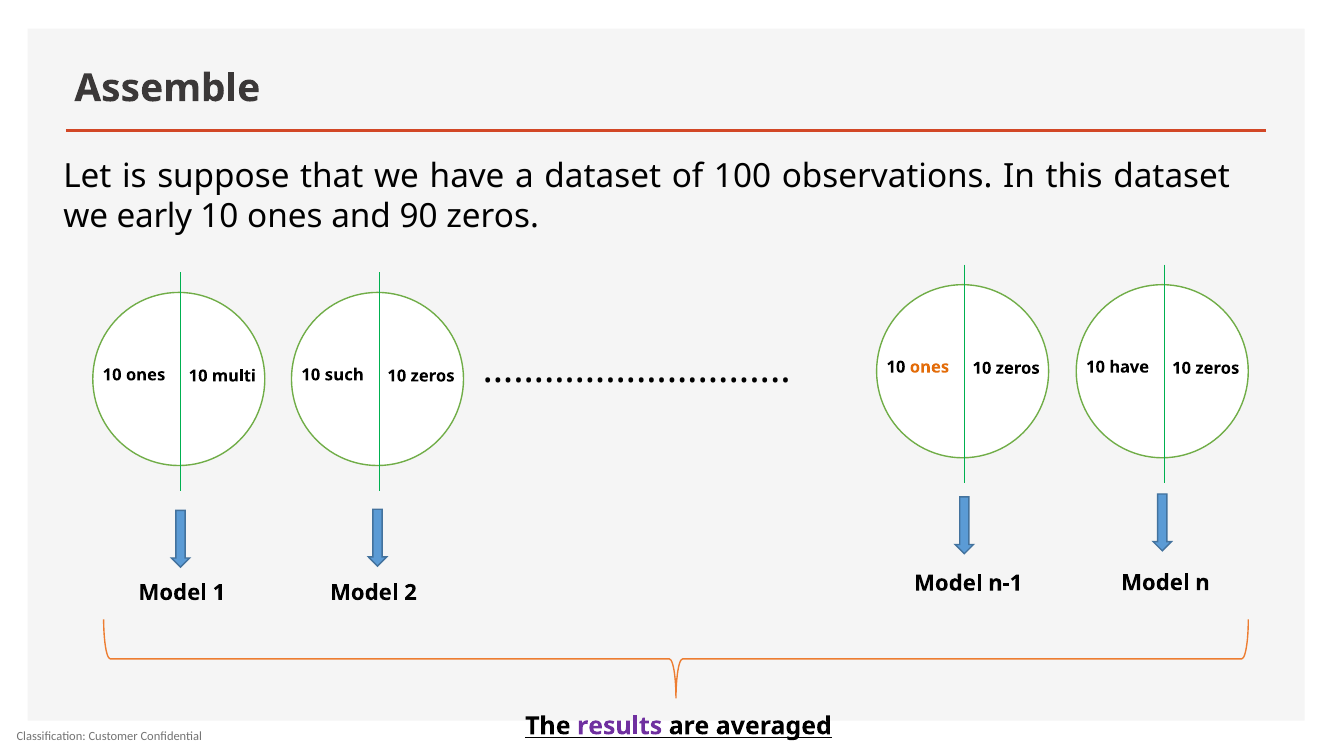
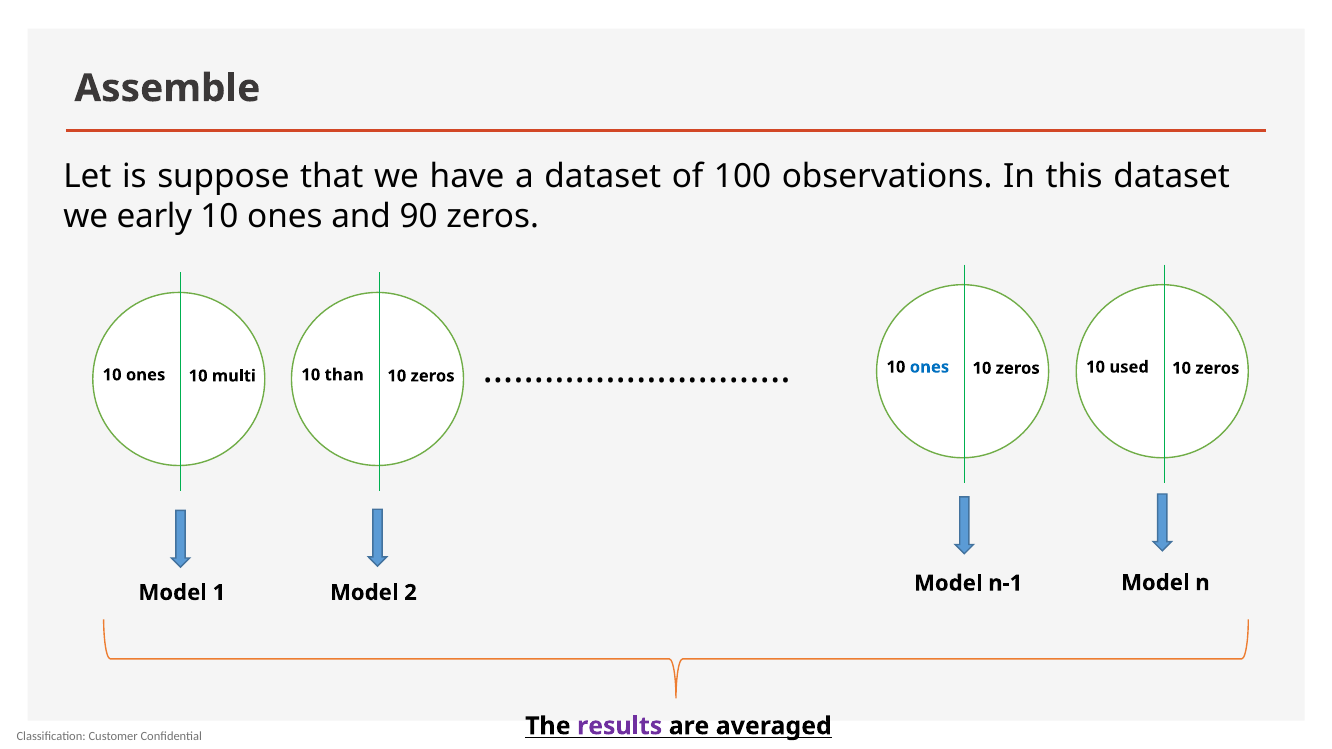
ones colour: orange -> blue (929, 367)
10 have: have -> used (1129, 367)
such: such -> than (344, 375)
